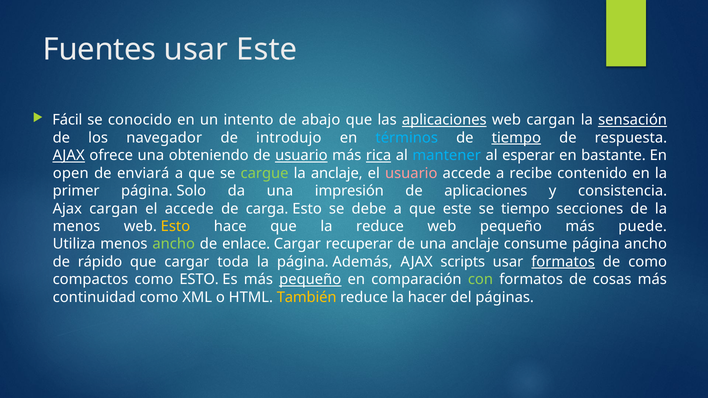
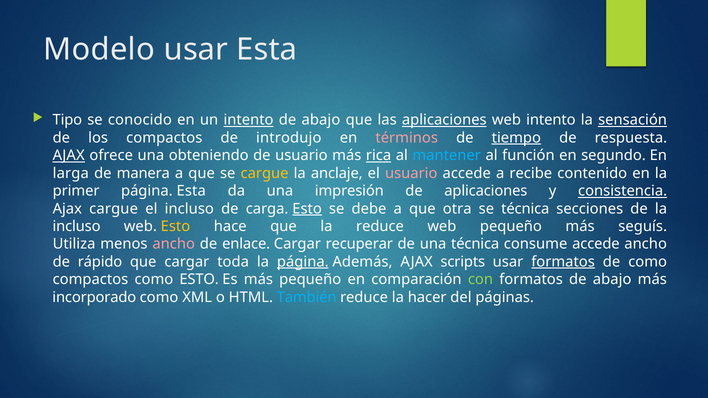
Fuentes: Fuentes -> Modelo (99, 50)
usar Este: Este -> Esta (267, 50)
Fácil: Fácil -> Tipo (67, 120)
intento underline: none -> present (249, 120)
web cargan: cargan -> intento (551, 120)
los navegador: navegador -> compactos (164, 138)
términos colour: light blue -> pink (407, 138)
usuario underline: present -> none (301, 156)
esperar: esperar -> función (528, 156)
bastante: bastante -> segundo (613, 156)
open: open -> larga (71, 173)
enviará: enviará -> manera (143, 173)
cargue colour: light green -> yellow (265, 173)
página Solo: Solo -> Esta (191, 191)
consistencia underline: none -> present (623, 191)
Ajax cargan: cargan -> cargue (114, 209)
el accede: accede -> incluso (189, 209)
Esto underline: none -> present (307, 209)
que este: este -> otra (457, 209)
se tiempo: tiempo -> técnica (525, 209)
menos: menos -> incluso (77, 227)
puede: puede -> seguís (643, 227)
ancho colour: light green -> pink (174, 244)
una anclaje: anclaje -> técnica (475, 244)
consume página: página -> accede (596, 244)
página underline: none -> present (303, 262)
pequeño underline: present -> none (310, 280)
formatos de cosas: cosas -> abajo (612, 280)
continuidad: continuidad -> incorporado (94, 297)
También colour: yellow -> light blue (307, 297)
